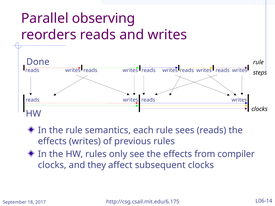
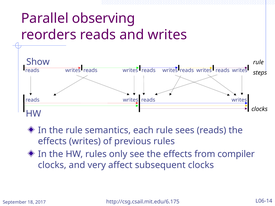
Done: Done -> Show (38, 62)
they: they -> very (97, 165)
